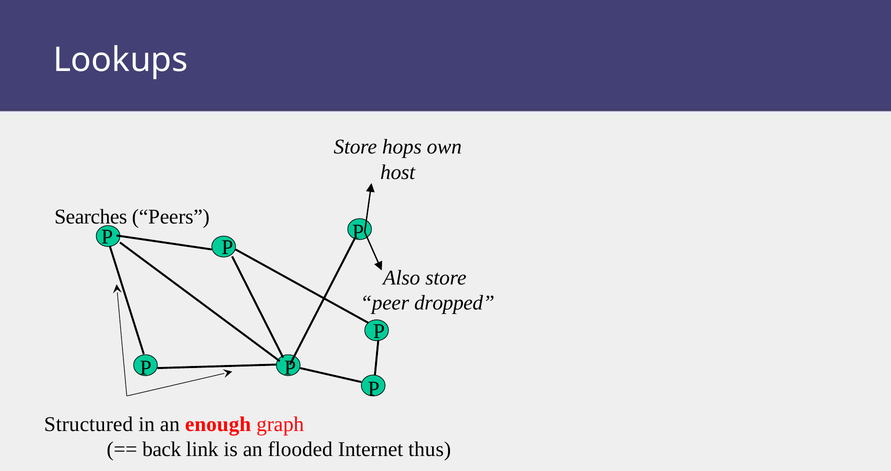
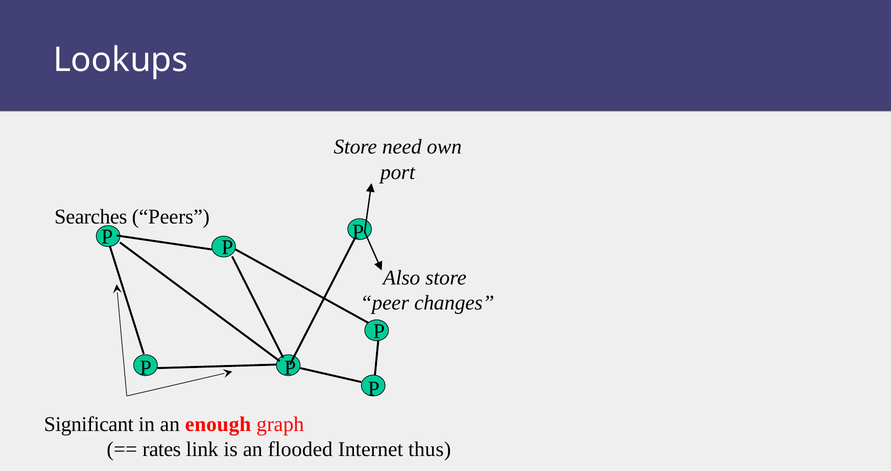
hops: hops -> need (402, 147)
host: host -> port (398, 172)
dropped: dropped -> changes (454, 303)
Structured: Structured -> Significant (89, 424)
back: back -> rates (162, 449)
